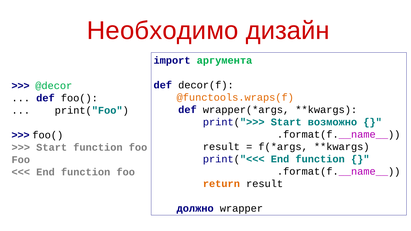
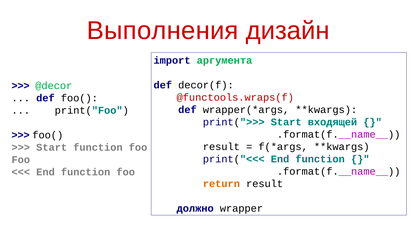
Необходимо: Необходимо -> Выполнения (163, 31)
@functools.wraps(f colour: orange -> red (235, 98)
возможно: возможно -> входящей (332, 122)
